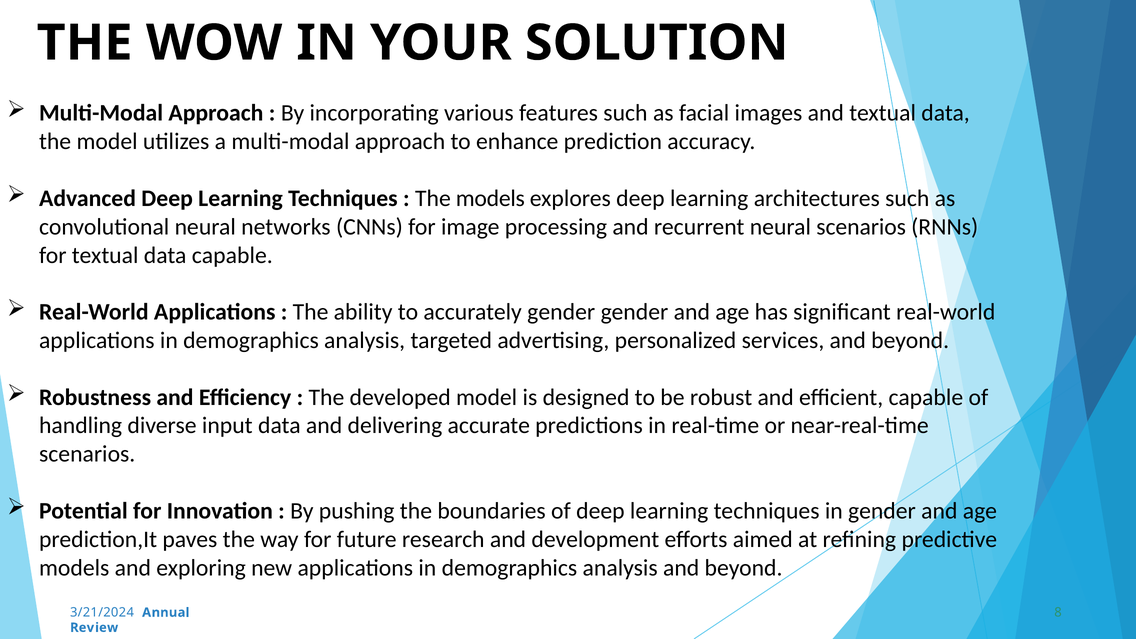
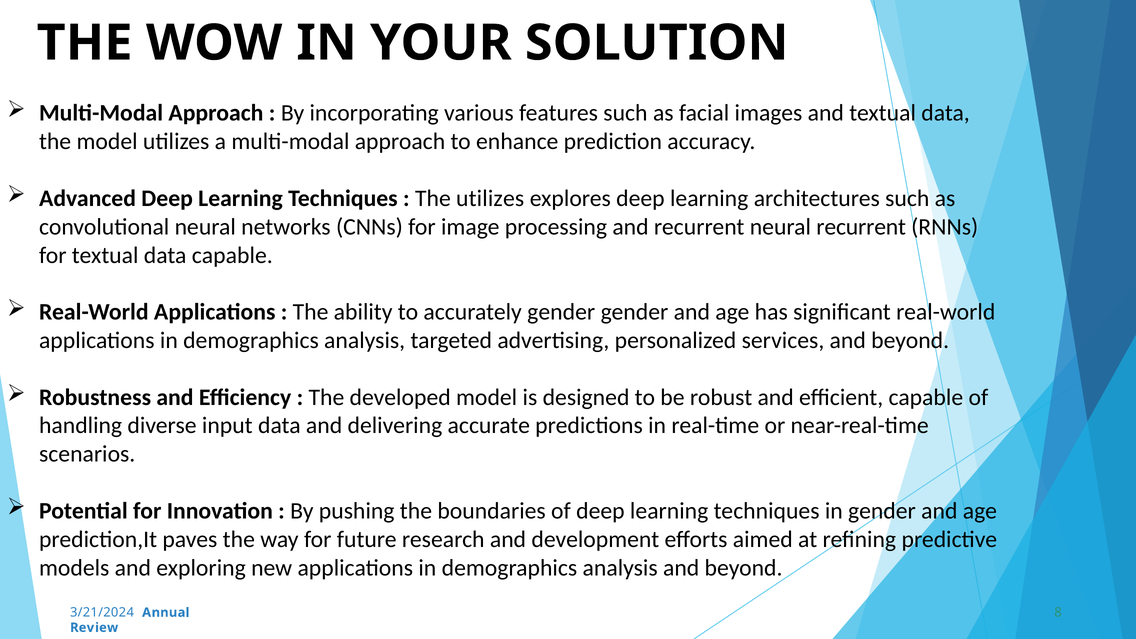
The models: models -> utilizes (490, 198)
neural scenarios: scenarios -> recurrent (861, 227)
